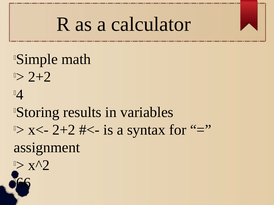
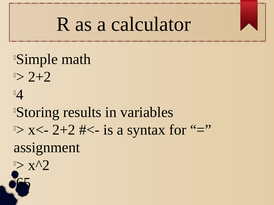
66: 66 -> 65 (23, 183)
